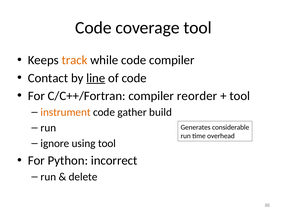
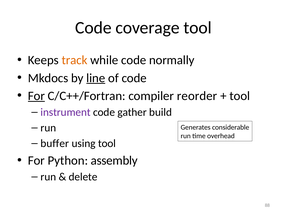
code compiler: compiler -> normally (172, 60)
Contact: Contact -> Mkdocs (48, 78)
For underline: none -> present (36, 96)
instrument colour: orange -> purple (66, 112)
ignore: ignore -> buffer (55, 144)
incorrect: incorrect -> assembly (114, 161)
